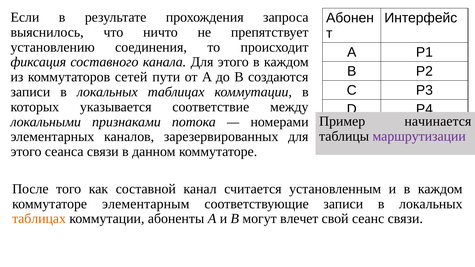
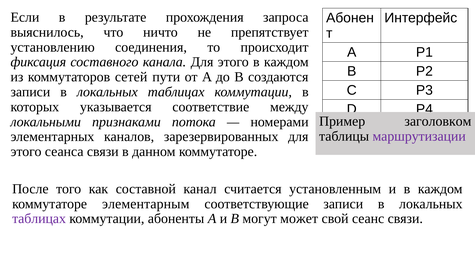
начинается: начинается -> заголовком (438, 121)
таблицах colour: orange -> purple (39, 219)
влечет: влечет -> может (299, 219)
